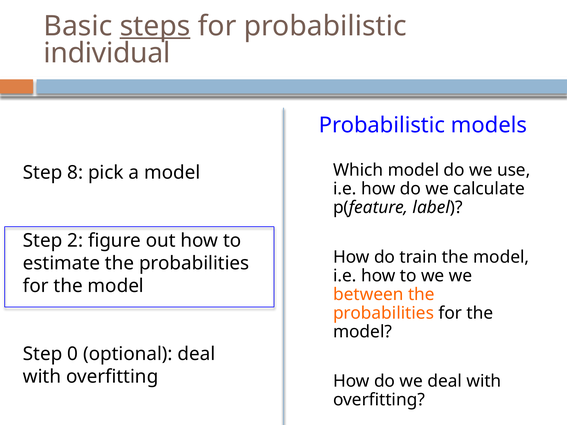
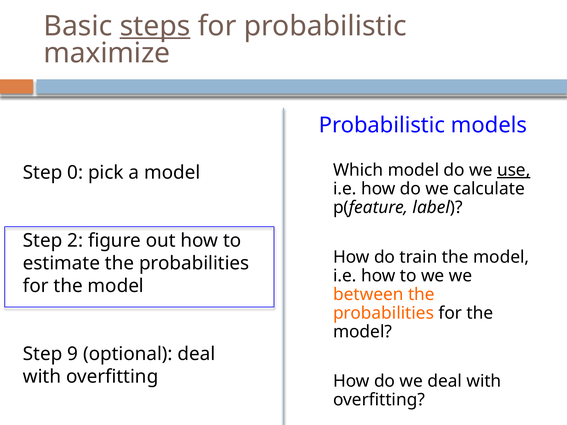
individual: individual -> maximize (107, 53)
use underline: none -> present (514, 170)
8: 8 -> 0 (75, 173)
0: 0 -> 9 (73, 354)
